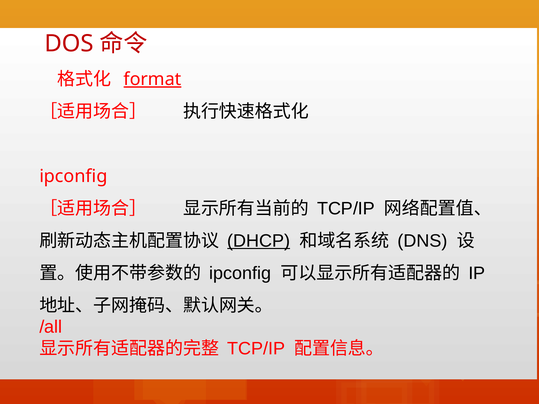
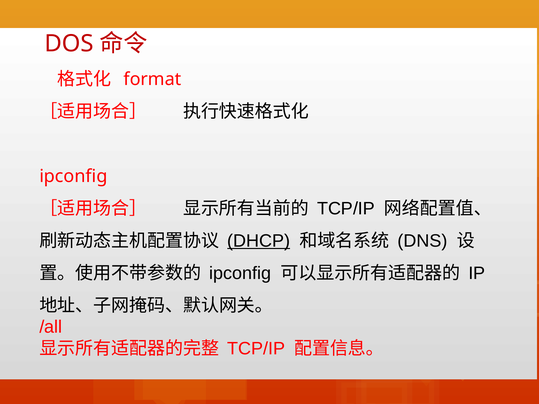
format underline: present -> none (152, 79)
